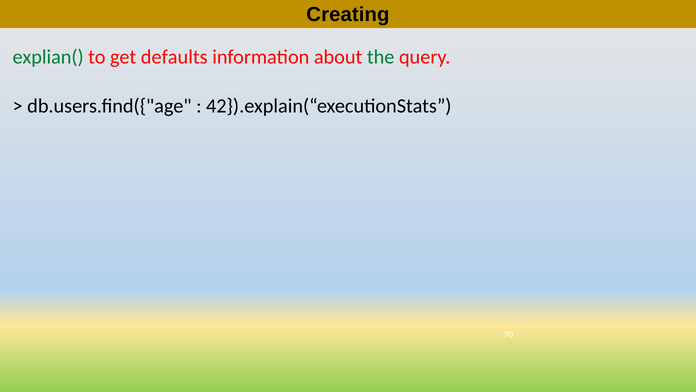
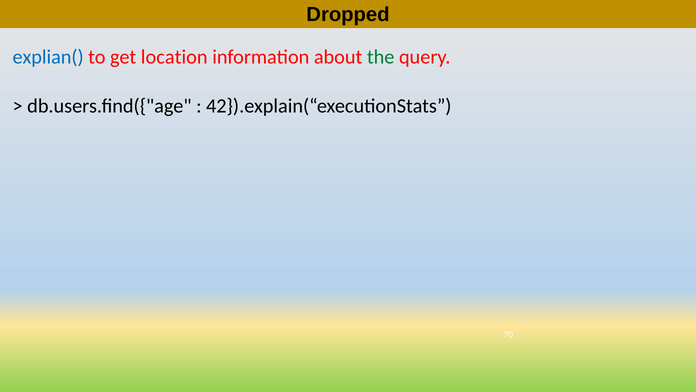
Creating: Creating -> Dropped (348, 14)
explian( colour: green -> blue (48, 57)
defaults: defaults -> location (174, 57)
